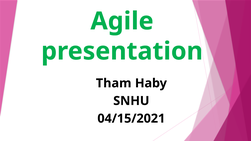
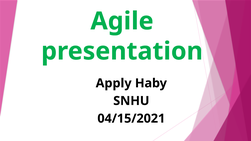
Tham: Tham -> Apply (114, 83)
